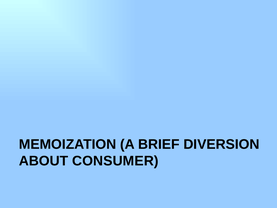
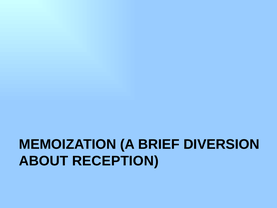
CONSUMER: CONSUMER -> RECEPTION (115, 161)
